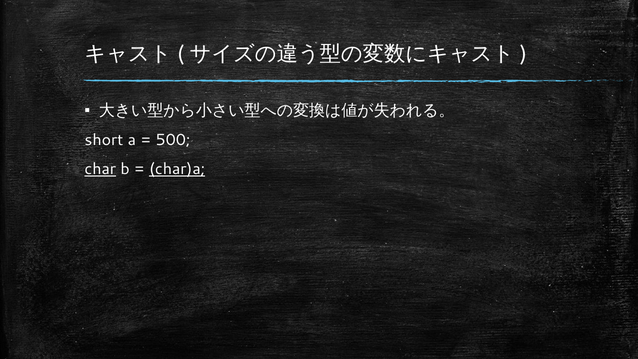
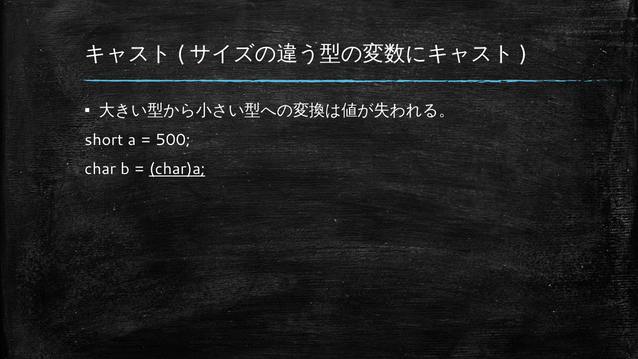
char underline: present -> none (100, 169)
